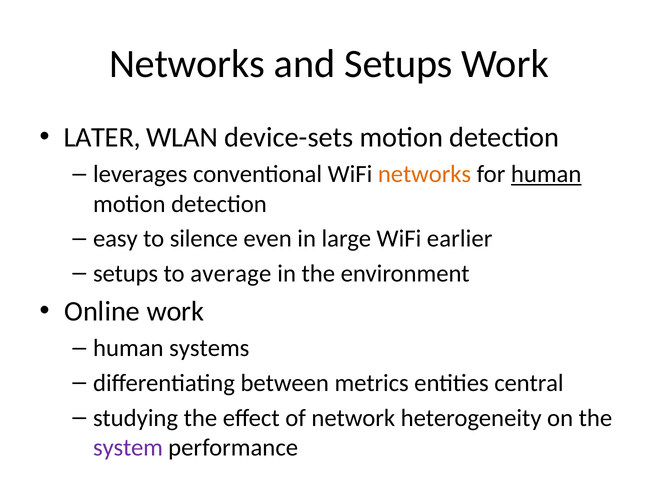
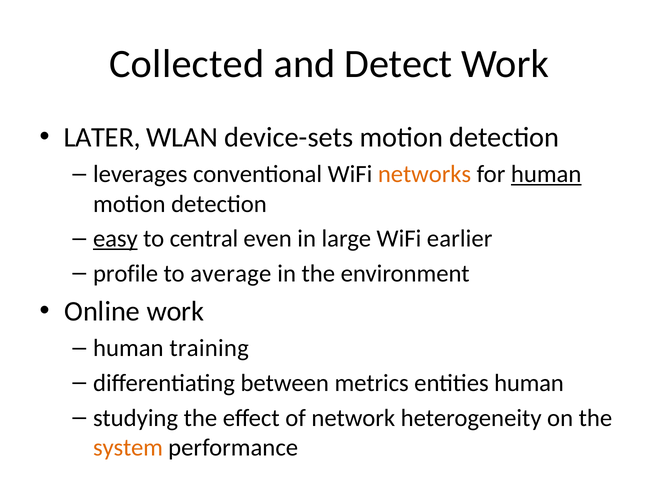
Networks: Networks -> Collected (187, 64)
and Setups: Setups -> Detect (398, 64)
easy underline: none -> present (115, 239)
silence: silence -> central (204, 239)
setups: setups -> profile (126, 274)
systems: systems -> training (209, 348)
entities central: central -> human (529, 383)
system colour: purple -> orange (128, 448)
